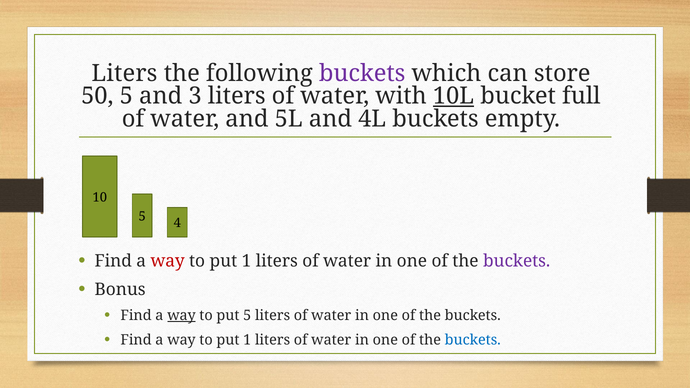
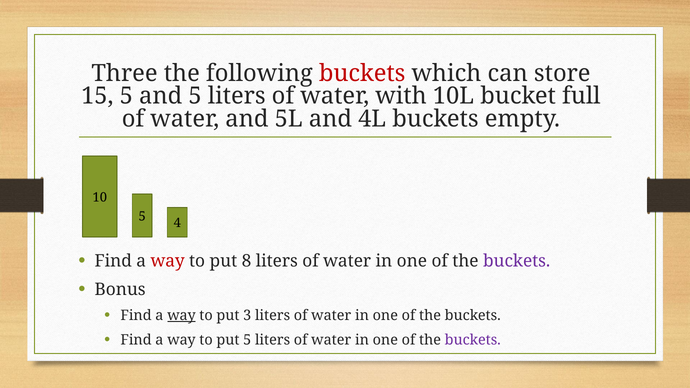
Liters: Liters -> Three (124, 73)
buckets colour: purple -> red (362, 73)
50: 50 -> 15 (97, 96)
and 3: 3 -> 5 (195, 96)
10L underline: present -> none (453, 96)
1: 1 -> 8 (246, 261)
put 5: 5 -> 3 (247, 316)
1: 1 -> 5 (247, 340)
buckets colour: blue -> purple (473, 340)
